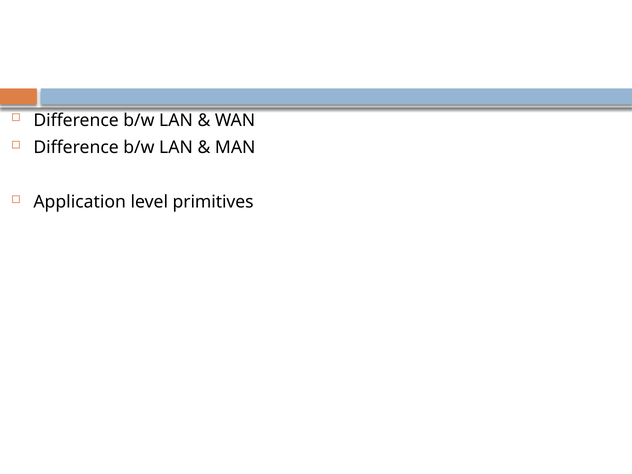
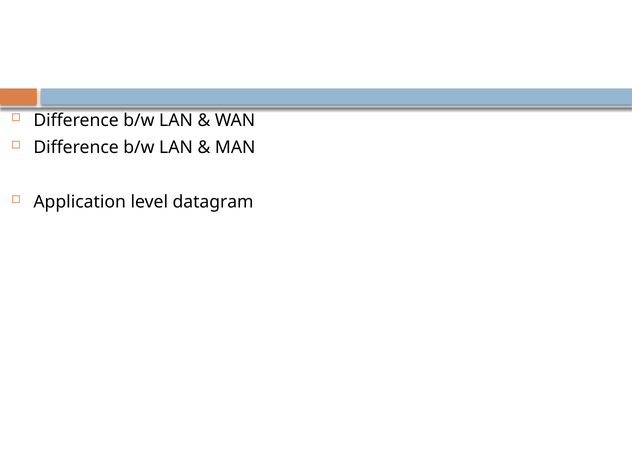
primitives: primitives -> datagram (213, 202)
